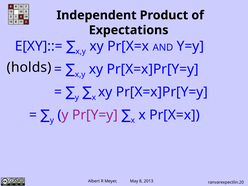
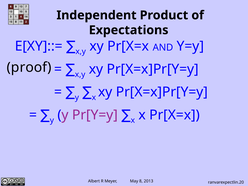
holds: holds -> proof (29, 67)
